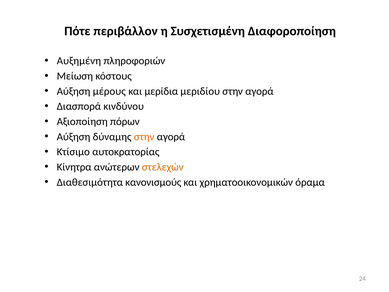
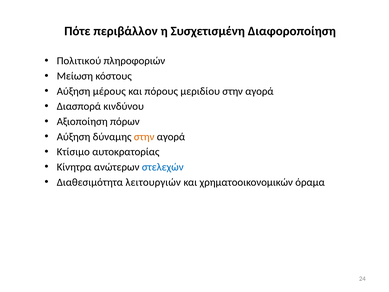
Αυξημένη: Αυξημένη -> Πολιτικού (79, 61)
μερίδια: μερίδια -> πόρους (161, 91)
στελεχών colour: orange -> blue (163, 167)
κανονισμούς: κανονισμούς -> λειτουργιών (153, 182)
